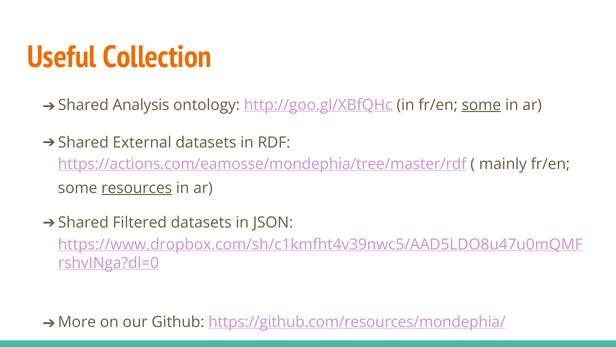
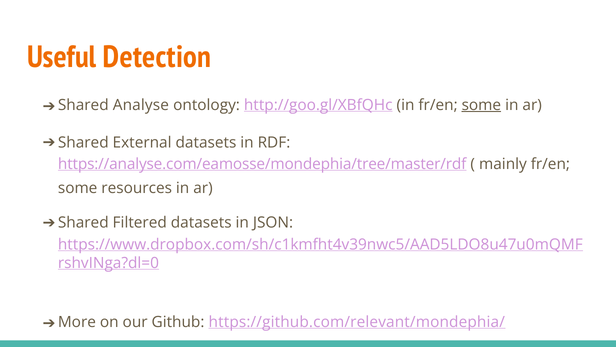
Collection: Collection -> Detection (157, 57)
Analysis: Analysis -> Analyse (141, 105)
https://actions.com/eamosse/mondephia/tree/master/rdf: https://actions.com/eamosse/mondephia/tree/master/rdf -> https://analyse.com/eamosse/mondephia/tree/master/rdf (262, 164)
resources underline: present -> none (137, 188)
https://github.com/resources/mondephia/: https://github.com/resources/mondephia/ -> https://github.com/relevant/mondephia/ (357, 322)
